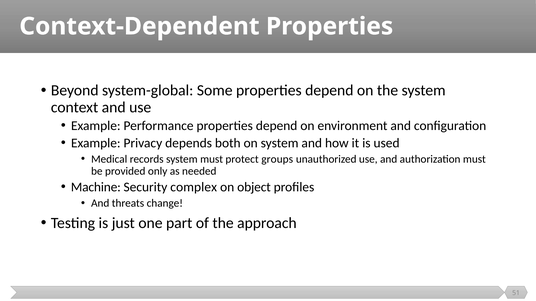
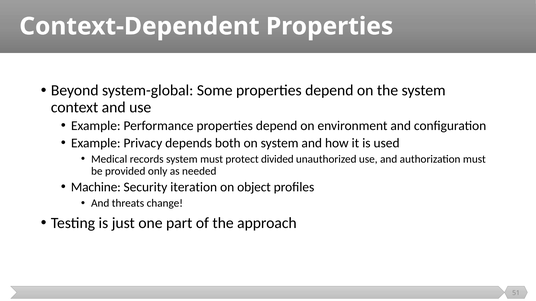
groups: groups -> divided (277, 159)
complex: complex -> iteration (194, 187)
